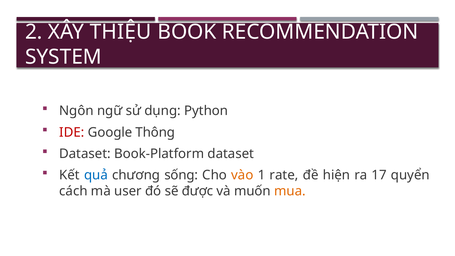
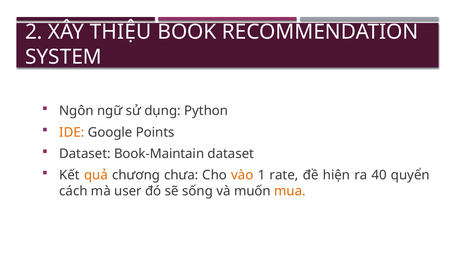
IDE colour: red -> orange (72, 132)
Thông: Thông -> Points (155, 132)
Book-Platform: Book-Platform -> Book-Maintain (159, 154)
quả colour: blue -> orange (96, 175)
sống: sống -> chưa (181, 175)
17: 17 -> 40 (379, 175)
được: được -> sống (197, 191)
